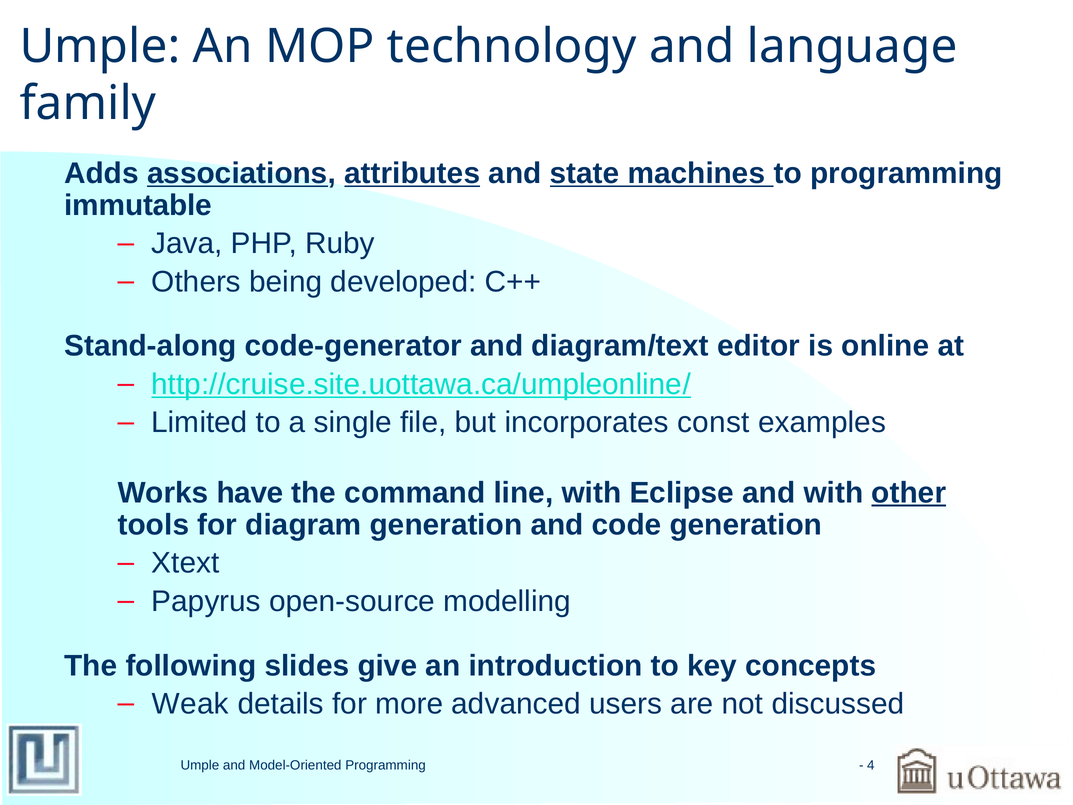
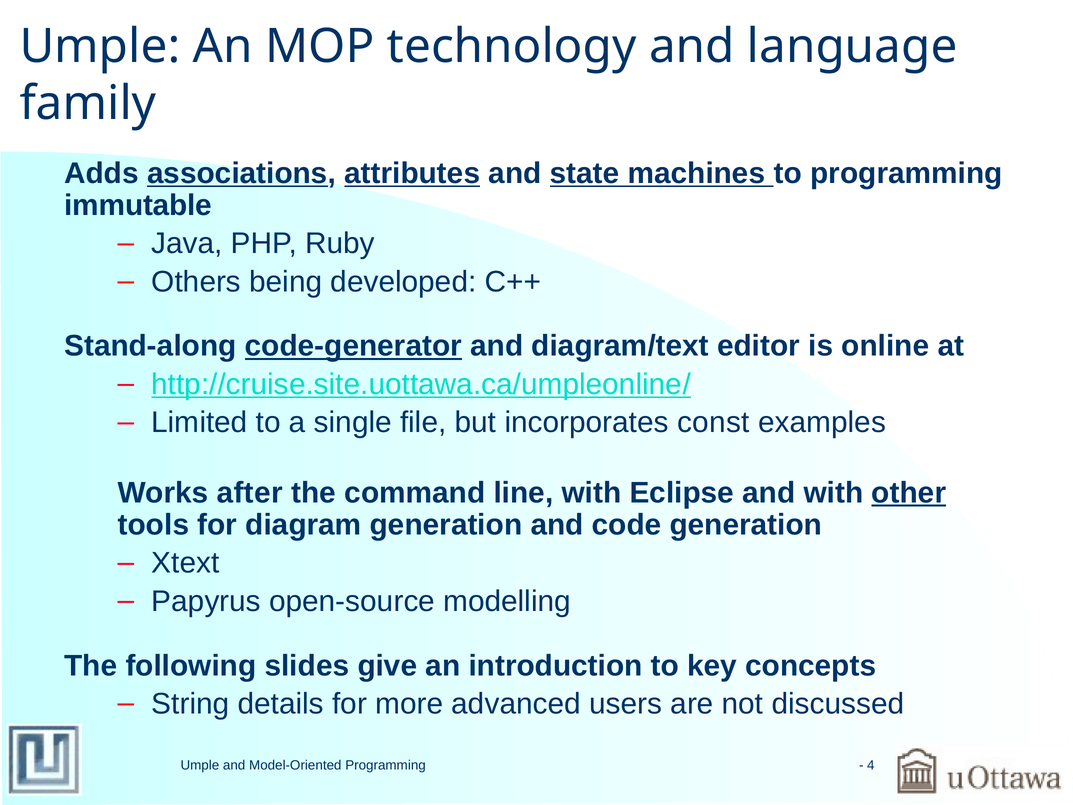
code-generator underline: none -> present (353, 346)
have: have -> after (250, 493)
Weak: Weak -> String (190, 704)
